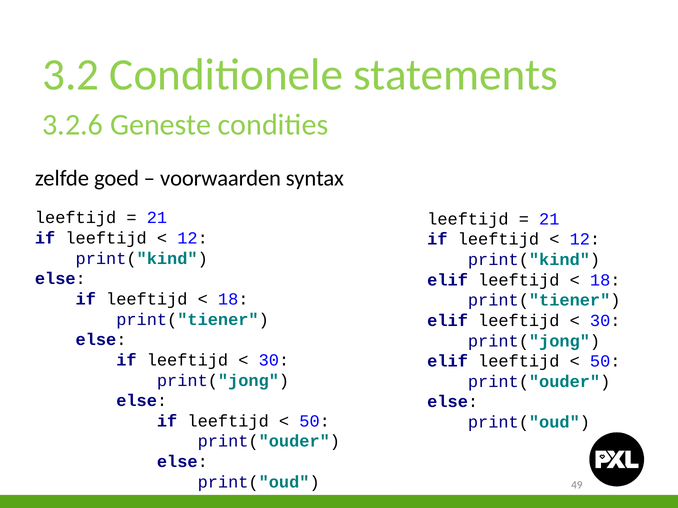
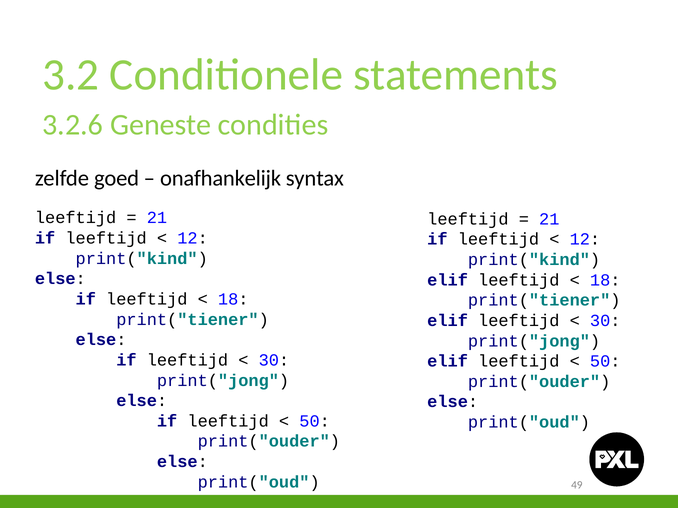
voorwaarden: voorwaarden -> onafhankelijk (221, 178)
